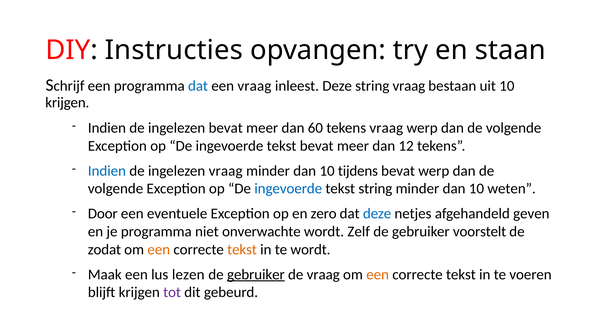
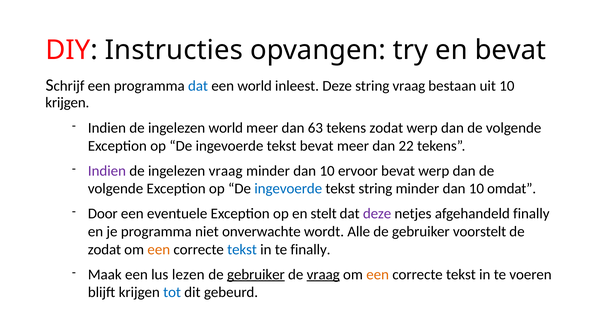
en staan: staan -> bevat (510, 50)
een vraag: vraag -> world (255, 86)
ingelezen bevat: bevat -> world (226, 128)
60: 60 -> 63 (315, 128)
tekens vraag: vraag -> zodat (386, 128)
12: 12 -> 22 (406, 146)
Indien colour: blue -> purple (107, 171)
tijdens: tijdens -> ervoor (358, 171)
weten: weten -> omdat (512, 189)
zero: zero -> stelt (324, 214)
deze colour: blue -> purple (377, 214)
afgehandeld geven: geven -> finally (531, 214)
Zelf: Zelf -> Alle (359, 232)
tekst colour: orange -> blue (242, 250)
te wordt: wordt -> finally (310, 250)
vraag underline: none -> present (323, 275)
tot colour: purple -> blue (172, 293)
